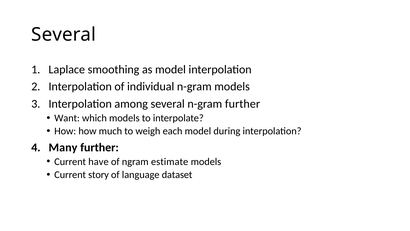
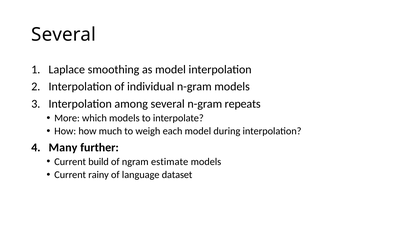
n-gram further: further -> repeats (243, 104)
Want: Want -> More (67, 118)
have: have -> build (99, 161)
story: story -> rainy (99, 175)
